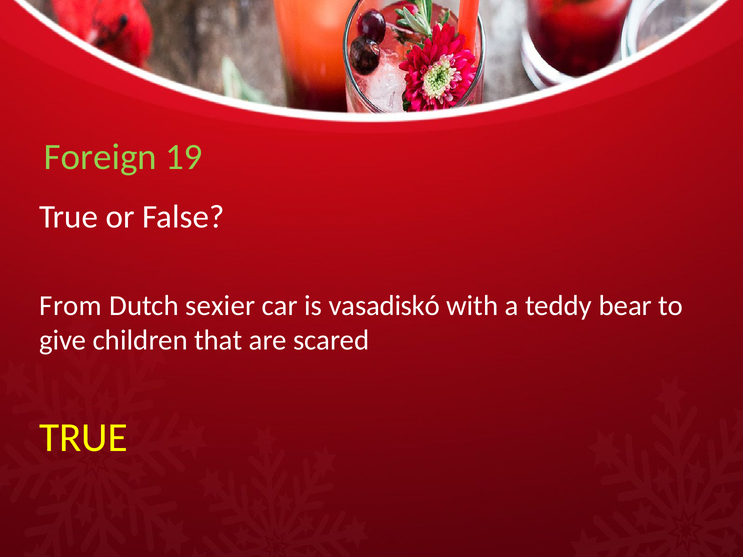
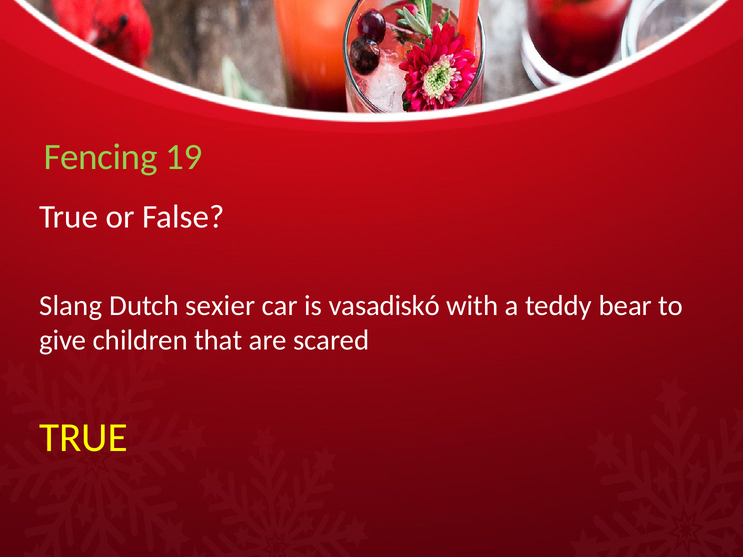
Foreign: Foreign -> Fencing (101, 157)
From: From -> Slang (71, 306)
